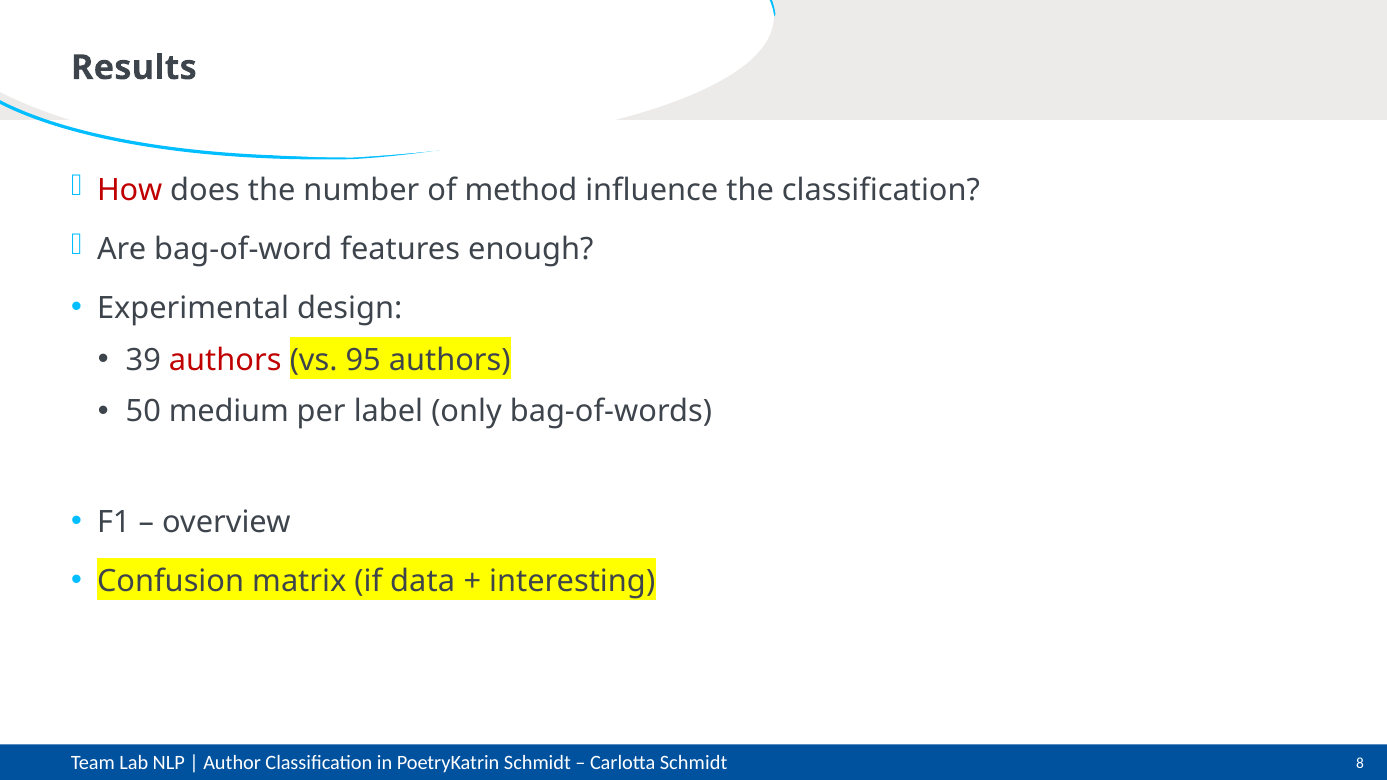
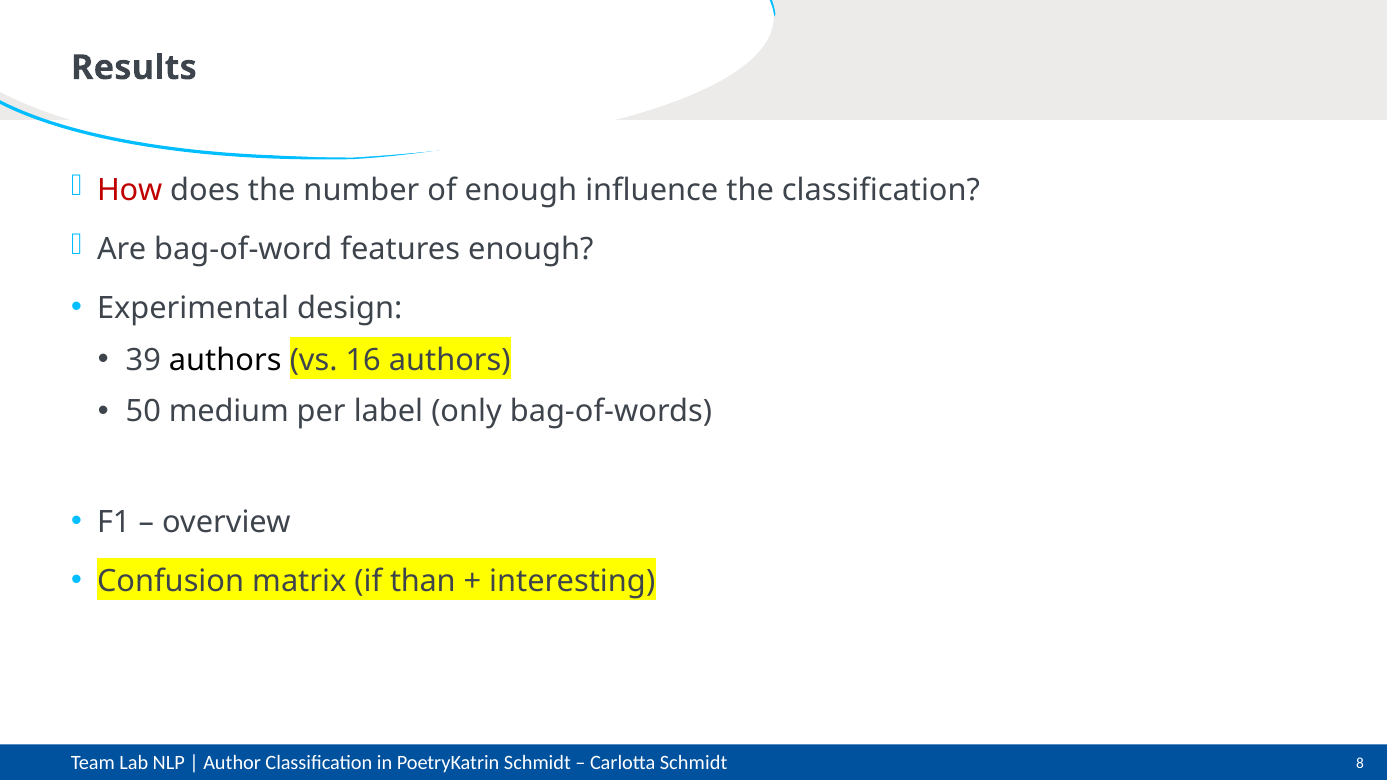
of method: method -> enough (521, 191)
authors colour: red -> black (225, 360)
95: 95 -> 16 (363, 360)
data: data -> than (423, 581)
